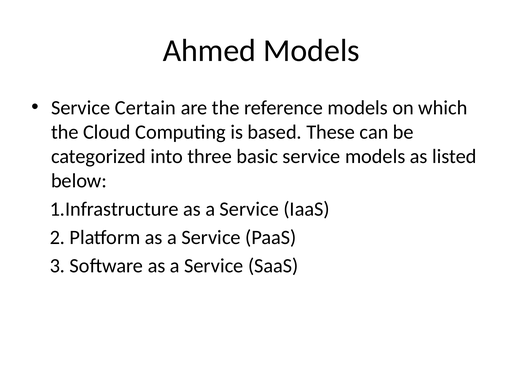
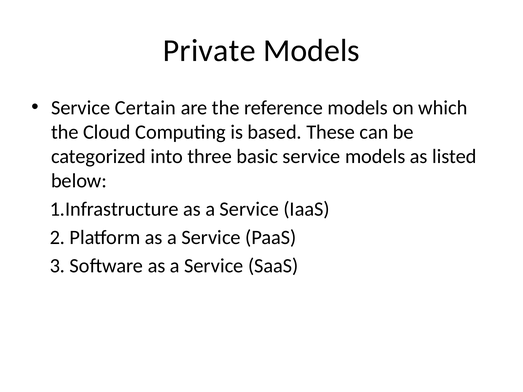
Ahmed: Ahmed -> Private (209, 51)
